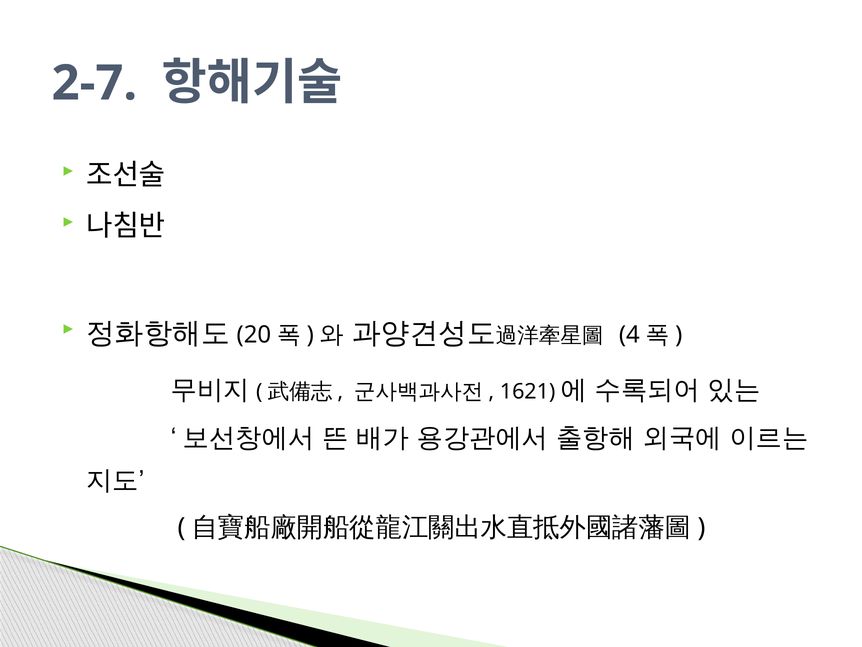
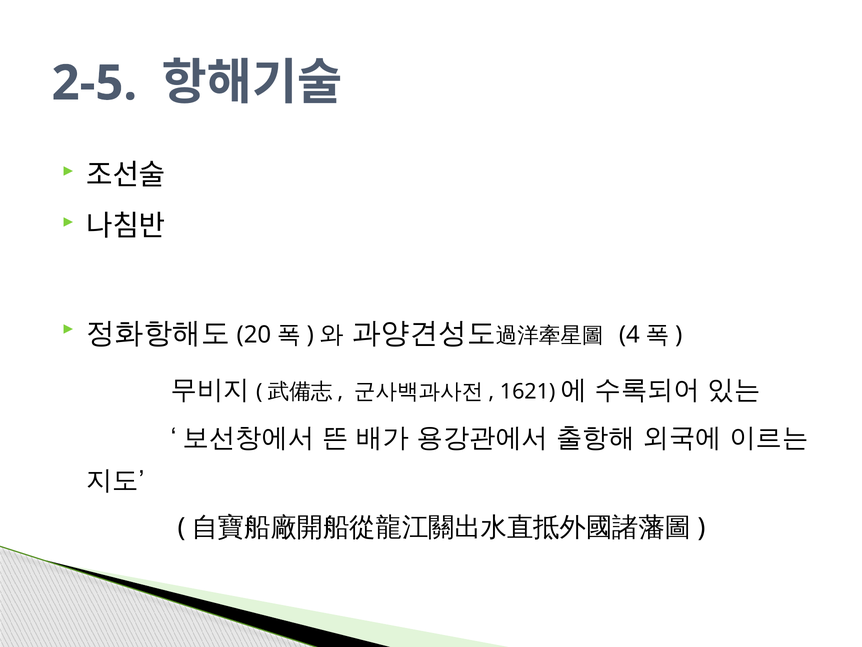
2-7: 2-7 -> 2-5 (94, 83)
